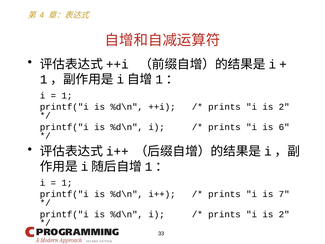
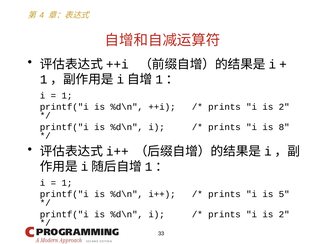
6: 6 -> 8 (284, 127)
7: 7 -> 5 (284, 194)
